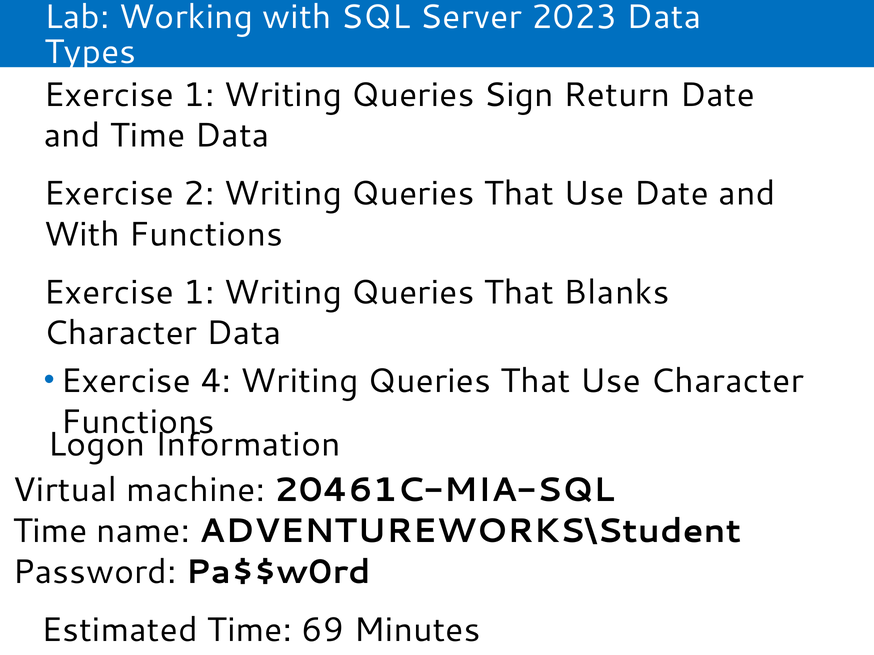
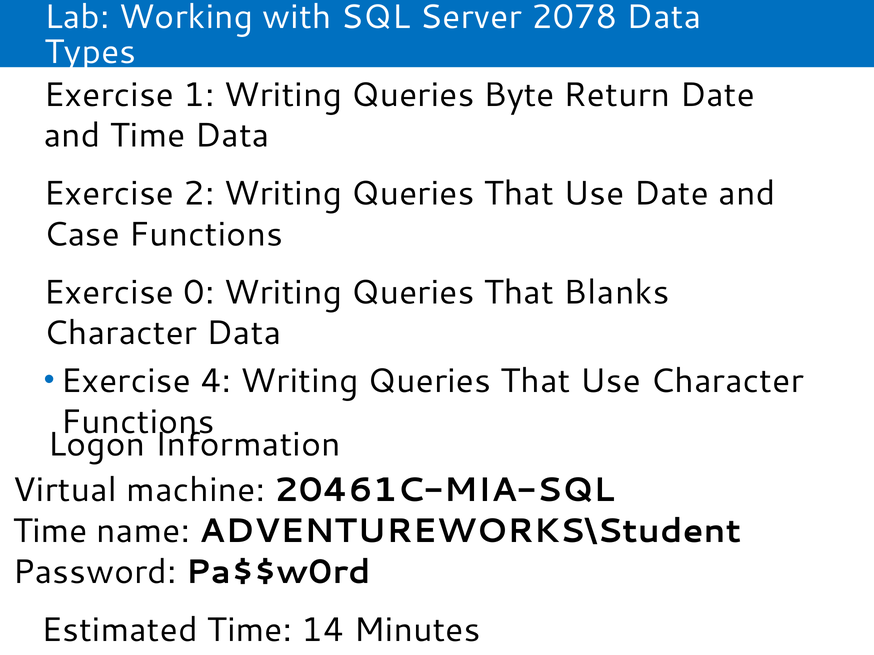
2023: 2023 -> 2078 (574, 17)
Sign: Sign -> Byte (519, 95)
With: With -> Case (82, 235)
1: 1 -> 0 (199, 293)
69: 69 -> 14 (323, 631)
